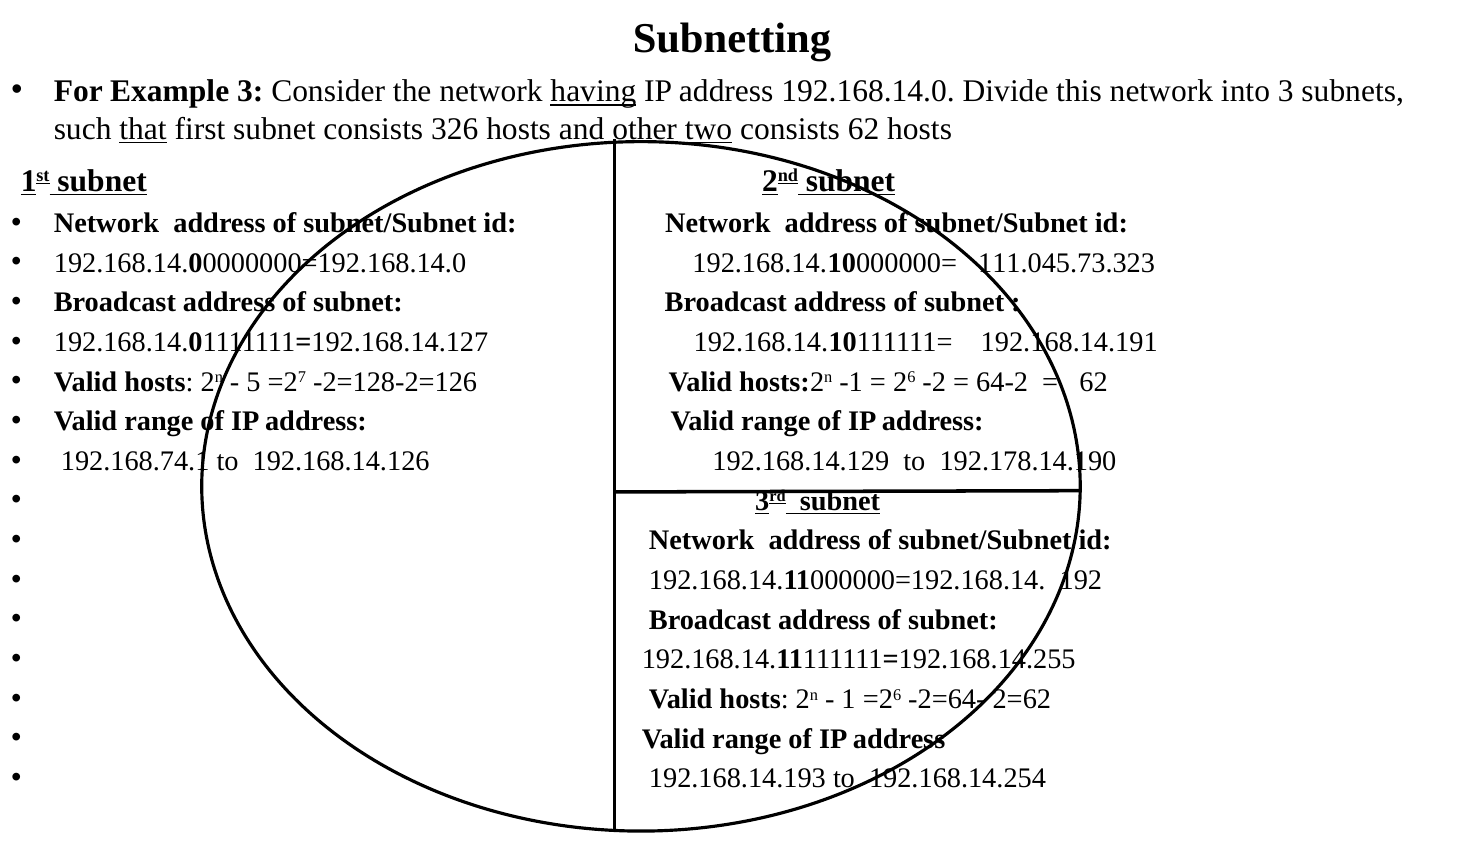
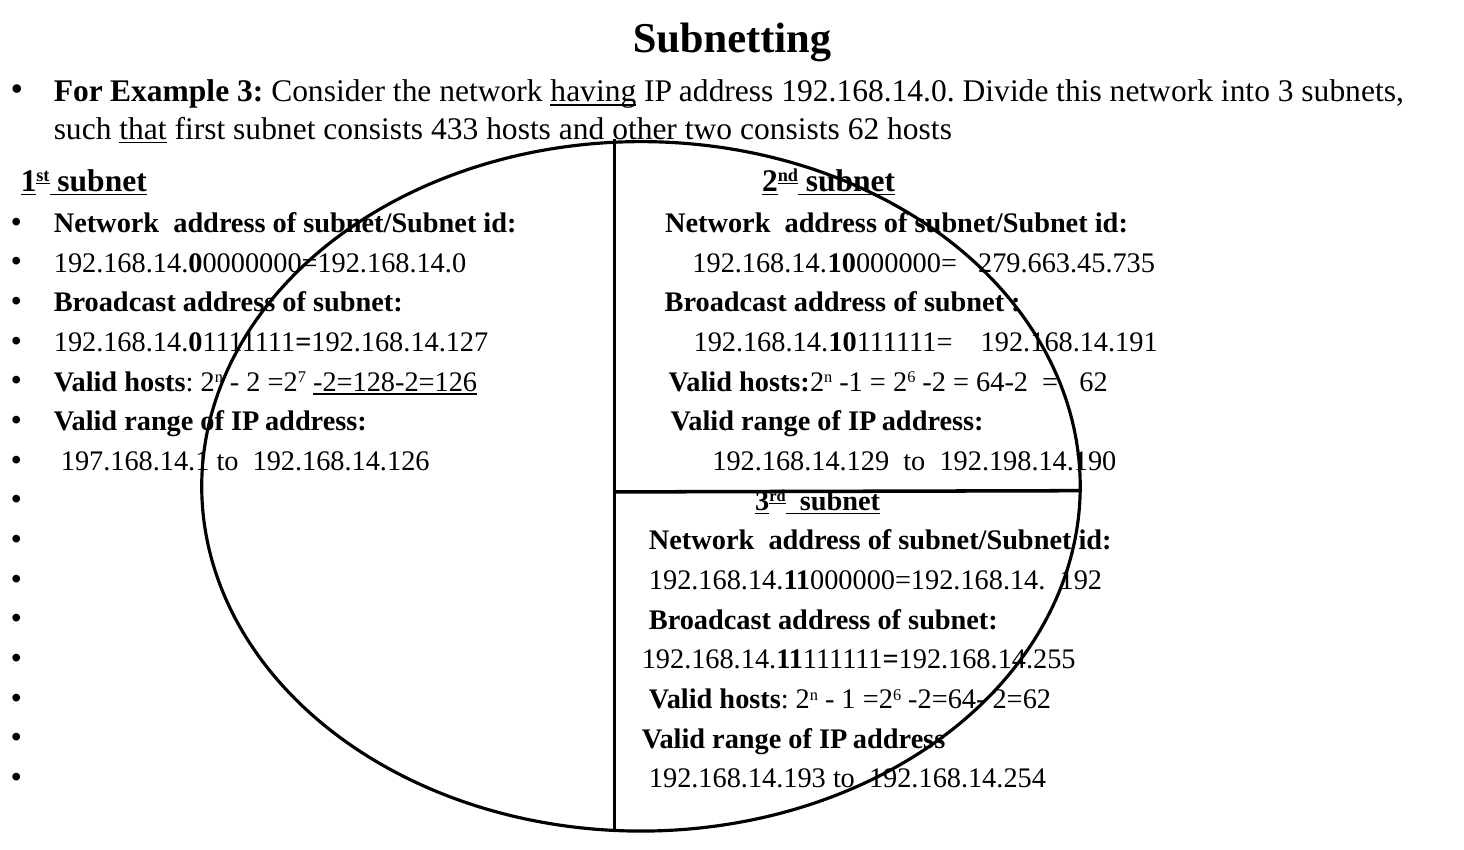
326: 326 -> 433 (455, 129)
two underline: present -> none (709, 129)
111.045.73.323: 111.045.73.323 -> 279.663.45.735 (1067, 263)
5: 5 -> 2 (253, 382)
-2=128-2=126 underline: none -> present (395, 382)
192.168.74.1: 192.168.74.1 -> 197.168.14.1 (135, 461)
192.178.14.190: 192.178.14.190 -> 192.198.14.190 (1028, 461)
